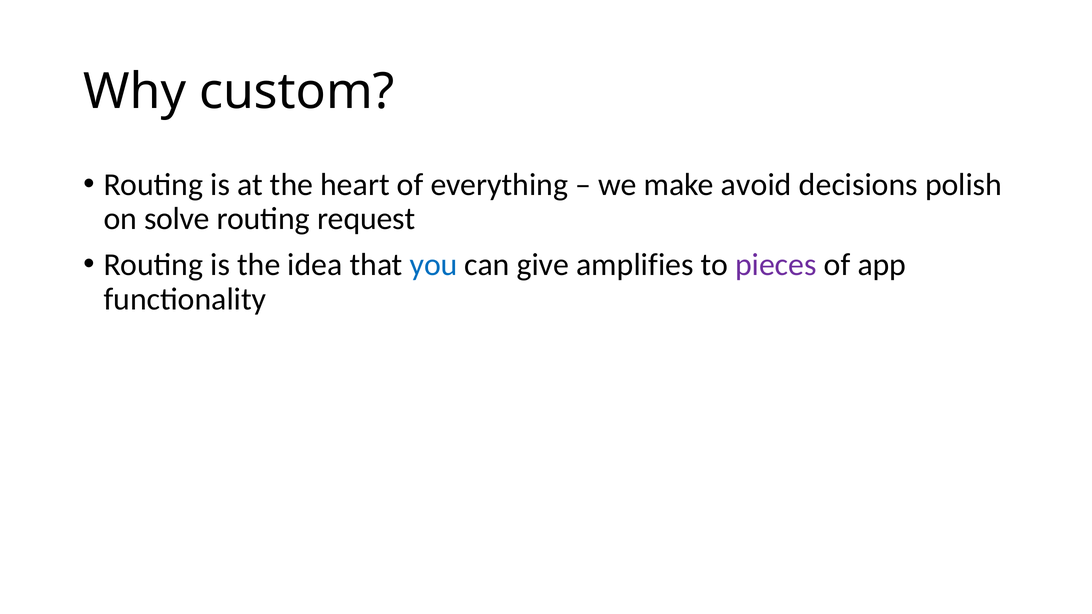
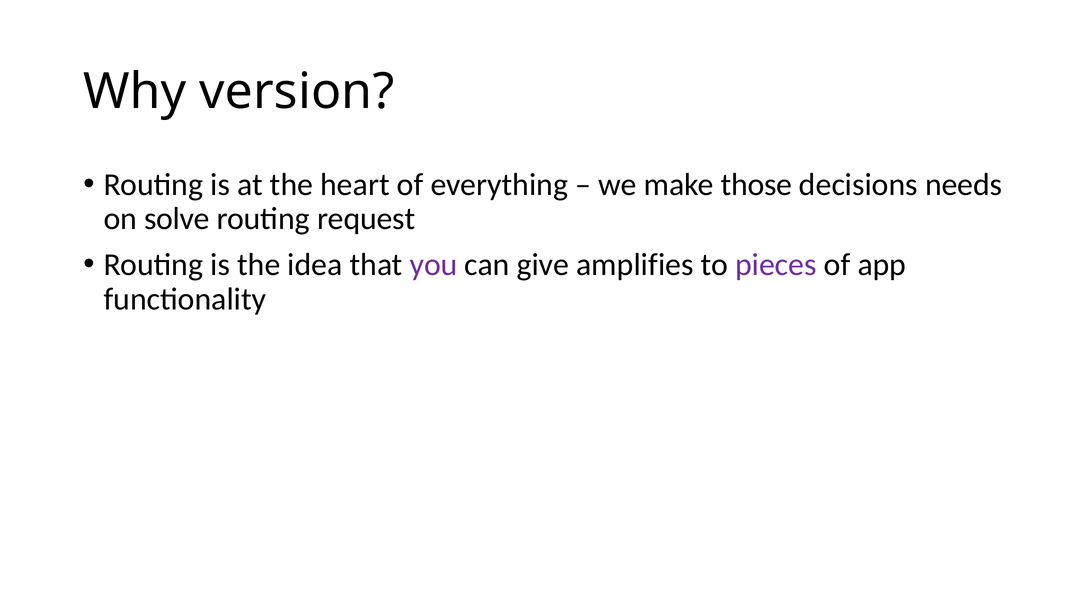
custom: custom -> version (297, 92)
avoid: avoid -> those (756, 185)
polish: polish -> needs (964, 185)
you colour: blue -> purple (434, 265)
